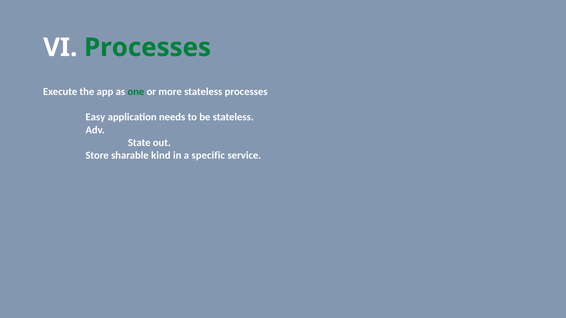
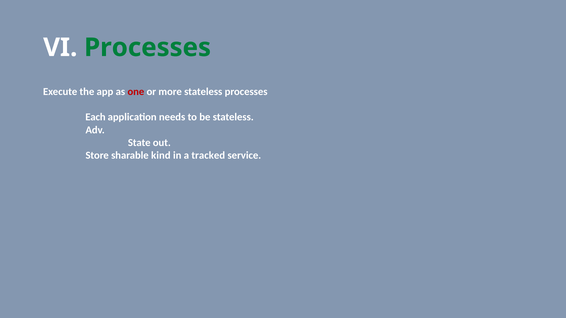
one colour: green -> red (136, 92)
Easy: Easy -> Each (95, 117)
specific: specific -> tracked (208, 155)
